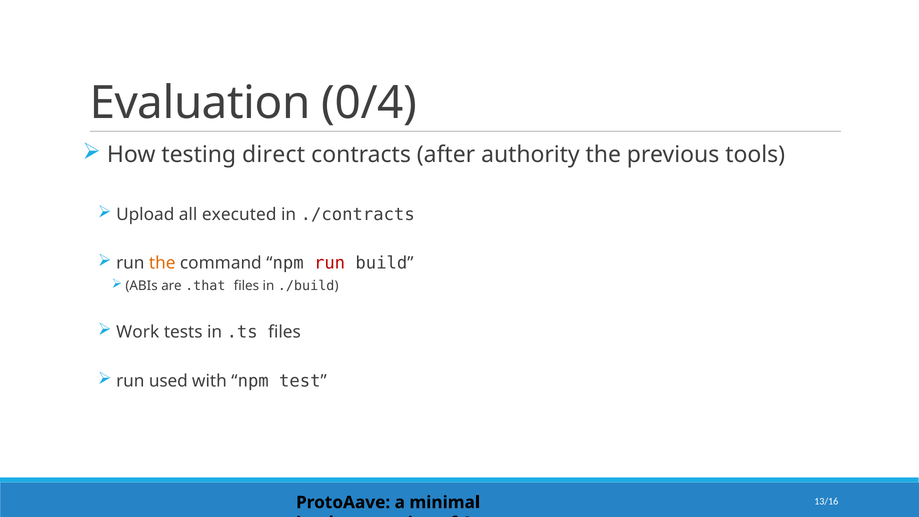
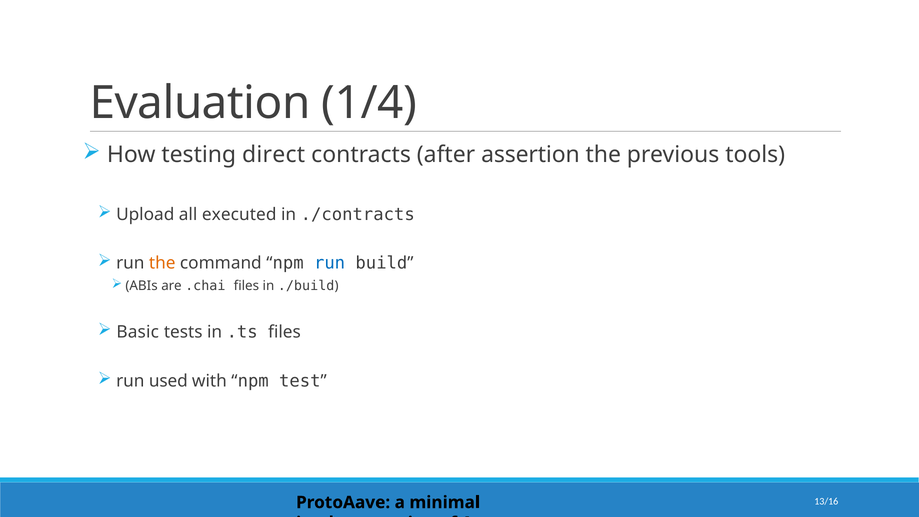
0/4: 0/4 -> 1/4 (369, 103)
authority: authority -> assertion (530, 155)
run colour: red -> blue (330, 263)
.that: .that -> .chai (205, 286)
Work: Work -> Basic (138, 332)
